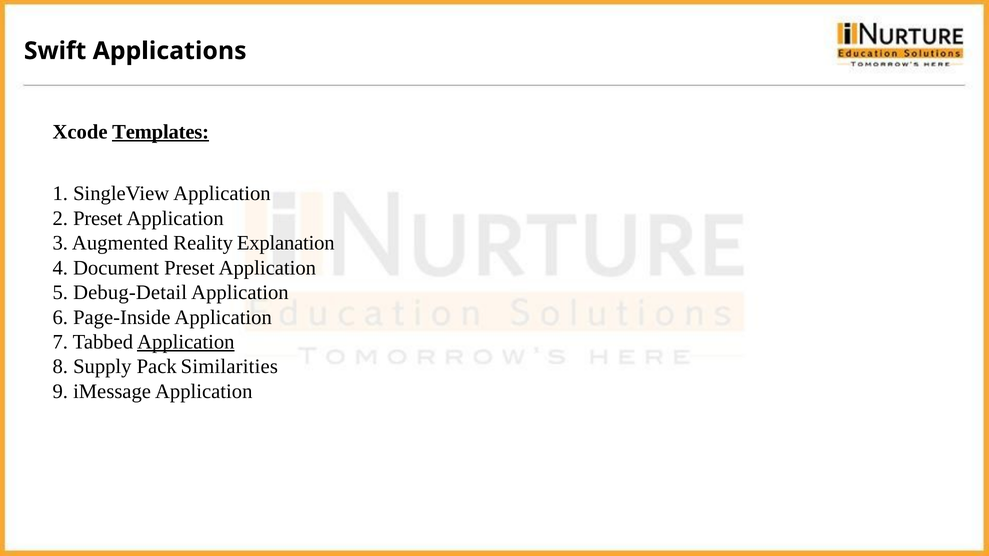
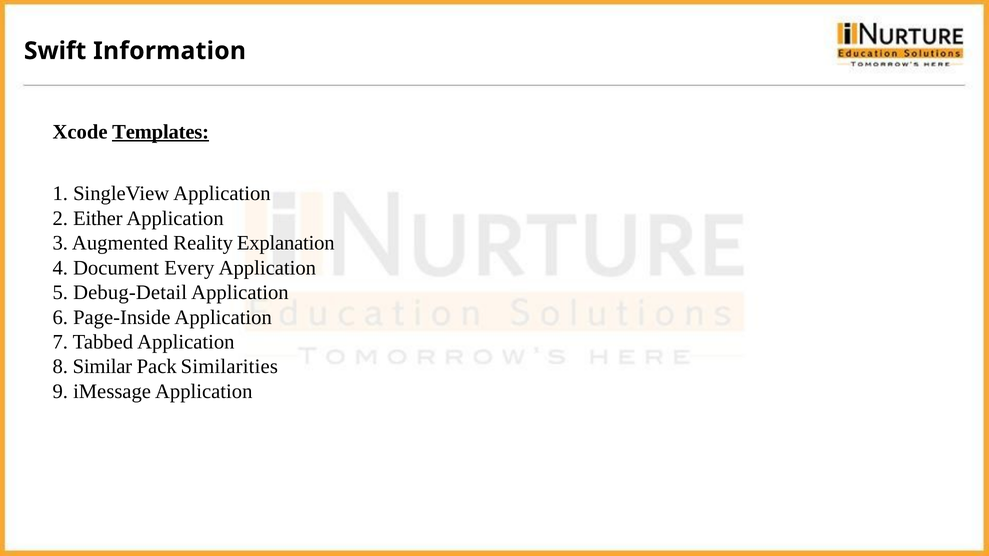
Applications: Applications -> Information (170, 51)
2 Preset: Preset -> Either (98, 218)
Document Preset: Preset -> Every (189, 268)
Application underline: present -> none (186, 342)
Supply: Supply -> Similar (102, 367)
